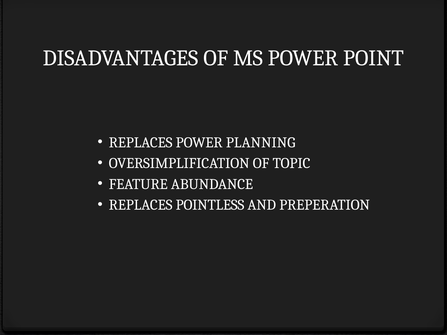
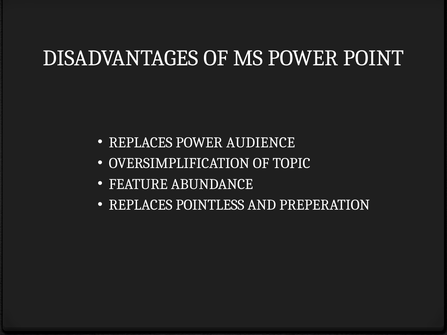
PLANNING: PLANNING -> AUDIENCE (261, 143)
